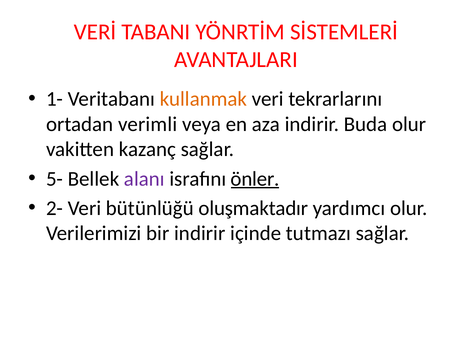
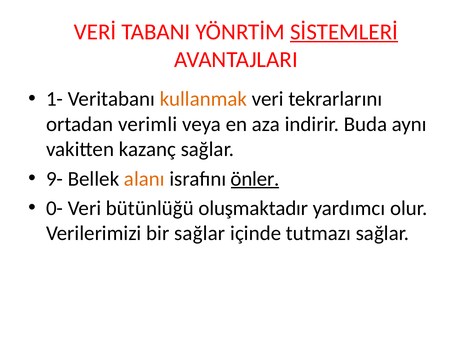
SİSTEMLERİ underline: none -> present (344, 32)
Buda olur: olur -> aynı (409, 124)
5-: 5- -> 9- (55, 179)
alanı colour: purple -> orange (144, 179)
2-: 2- -> 0- (55, 208)
bir indirir: indirir -> sağlar (200, 233)
